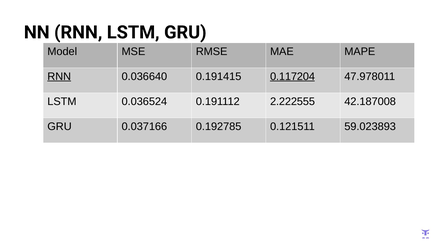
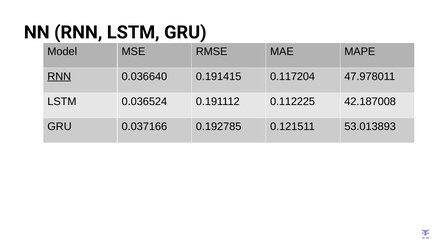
0.117204 underline: present -> none (293, 76)
2.222555: 2.222555 -> 0.112225 (293, 101)
59.023893: 59.023893 -> 53.013893 (370, 126)
